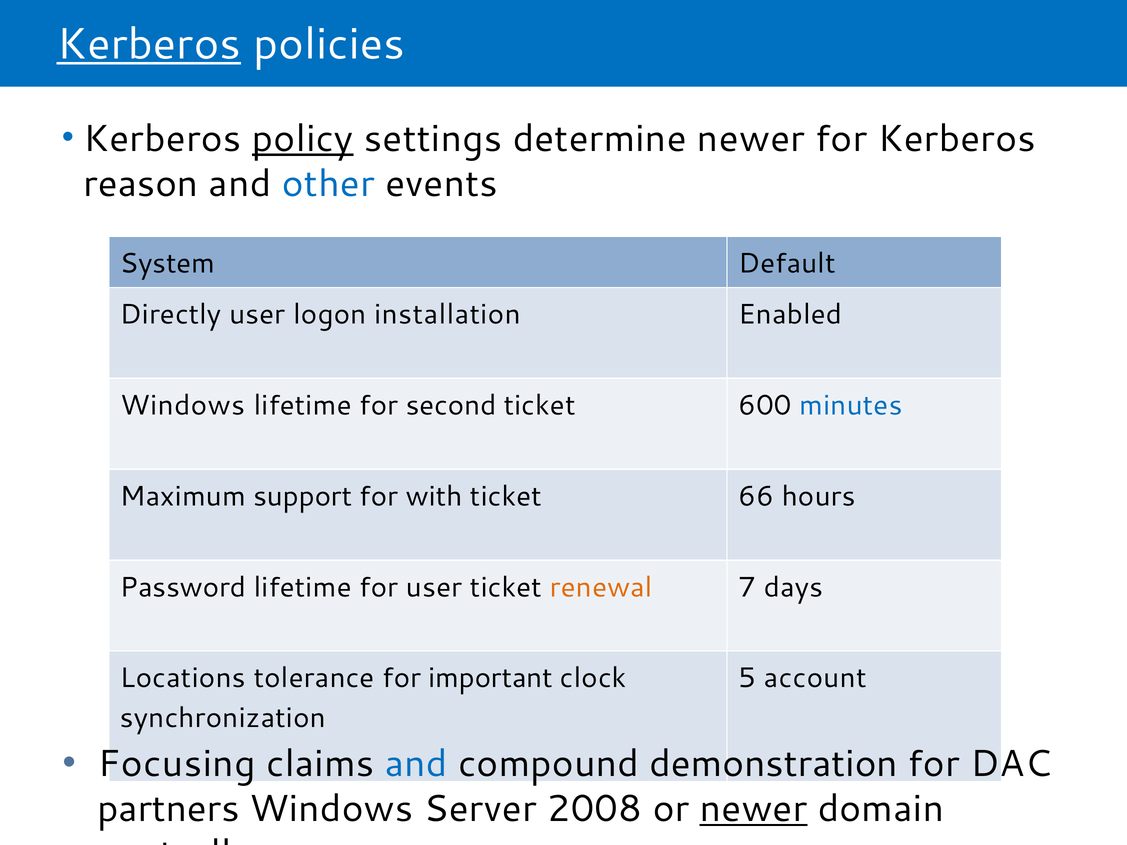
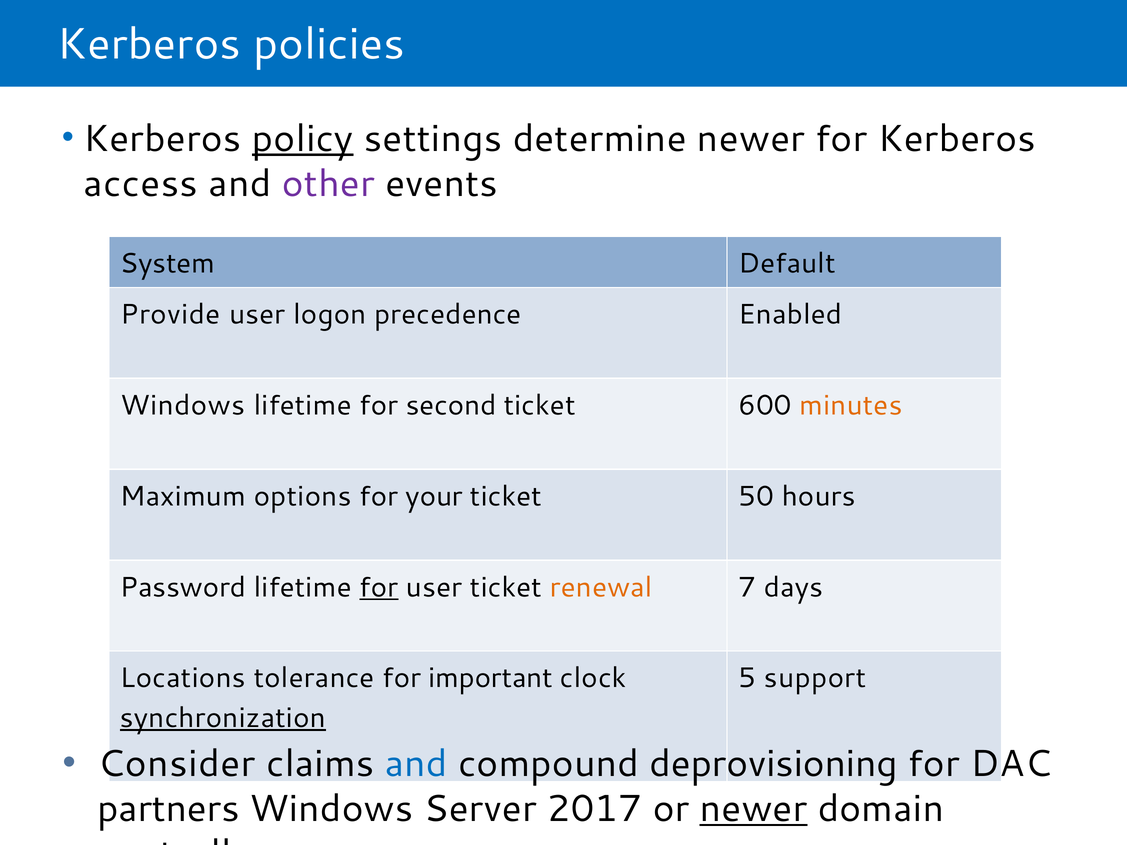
Kerberos underline: present -> none (149, 45)
reason: reason -> access (141, 184)
other colour: blue -> purple (328, 184)
Directly: Directly -> Provide (171, 315)
installation: installation -> precedence (448, 315)
minutes colour: blue -> orange (851, 406)
support: support -> options (303, 497)
with: with -> your (434, 497)
66: 66 -> 50 (756, 497)
for underline: none -> present (379, 587)
account: account -> support (815, 678)
synchronization underline: none -> present (223, 718)
Focusing: Focusing -> Consider (177, 764)
demonstration: demonstration -> deprovisioning (774, 764)
2008: 2008 -> 2017 (594, 809)
